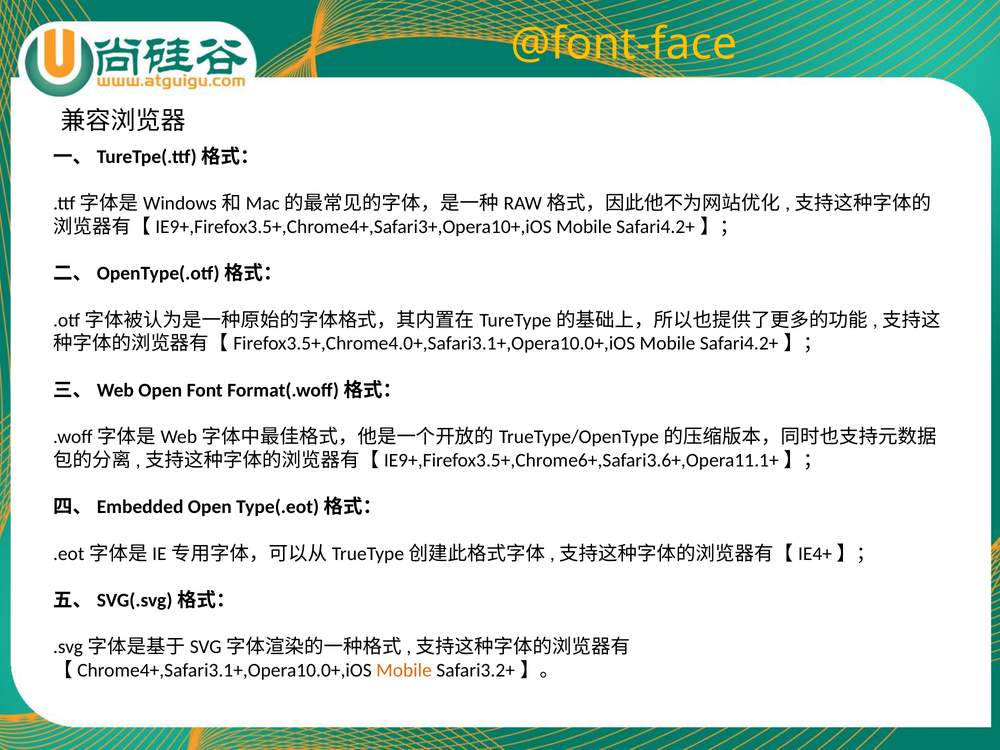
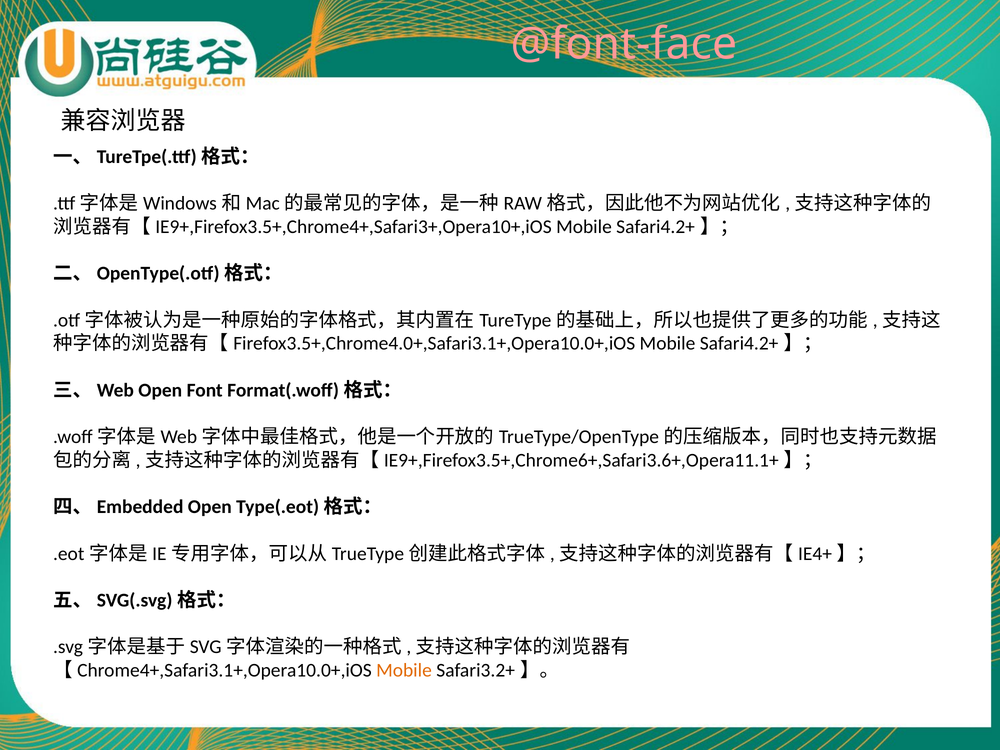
@font-face colour: yellow -> pink (624, 44)
